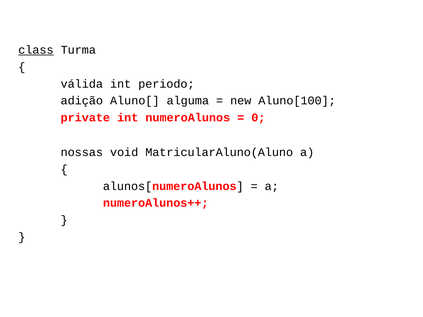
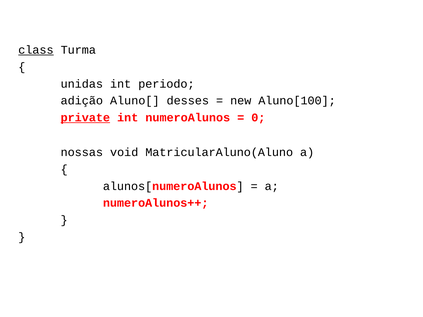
válida: válida -> unidas (82, 84)
alguma: alguma -> desses (188, 101)
private underline: none -> present (85, 118)
